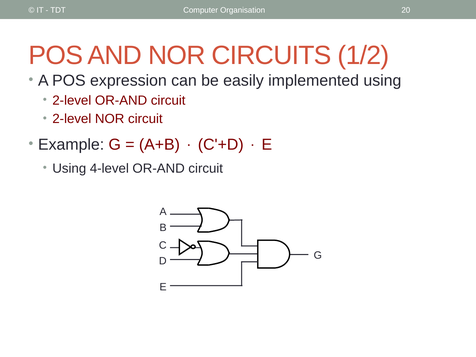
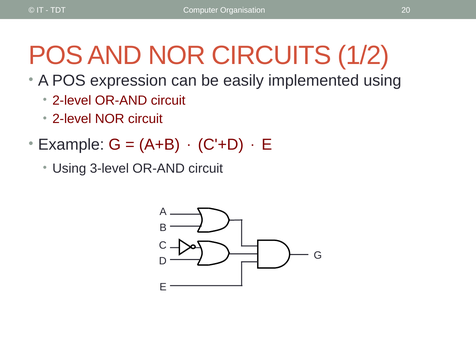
4-level: 4-level -> 3-level (109, 168)
